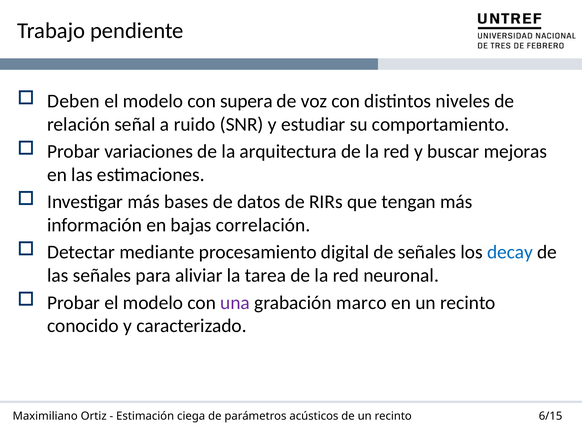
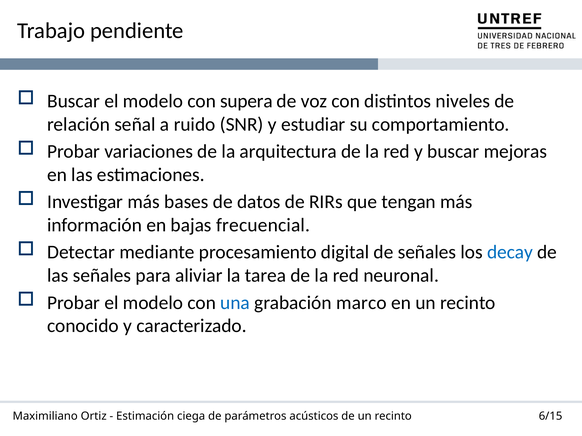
Deben: Deben -> Buscar (74, 101)
correlación: correlación -> frecuencial (263, 225)
una colour: purple -> blue (235, 303)
